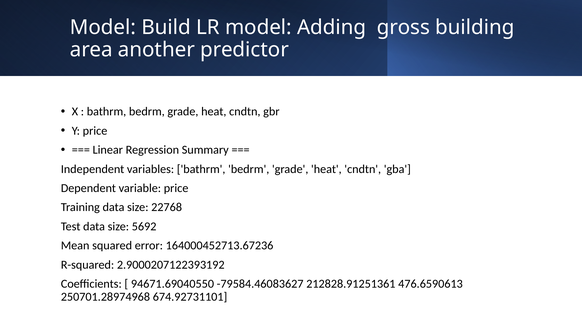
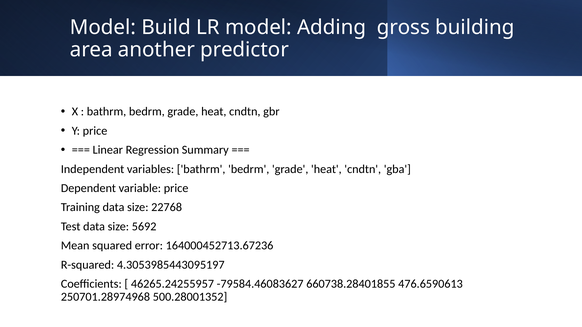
2.9000207122393192: 2.9000207122393192 -> 4.3053985443095197 (171, 265)
94671.69040550: 94671.69040550 -> 46265.24255957 (172, 284)
212828.91251361: 212828.91251361 -> 660738.28401855 (351, 284)
674.92731101: 674.92731101 -> 500.28001352 (190, 297)
